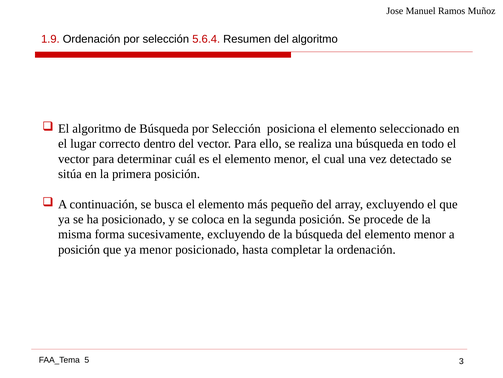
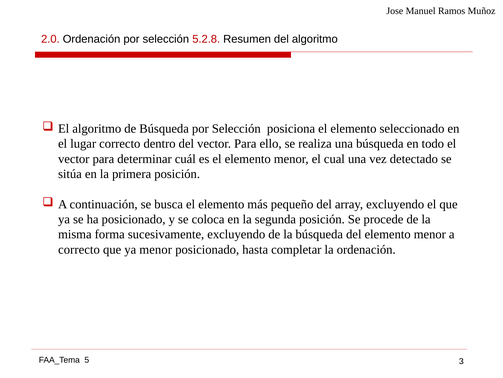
1.9: 1.9 -> 2.0 (50, 39)
5.6.4: 5.6.4 -> 5.2.8 (206, 39)
posición: posición -> correcto (79, 249)
